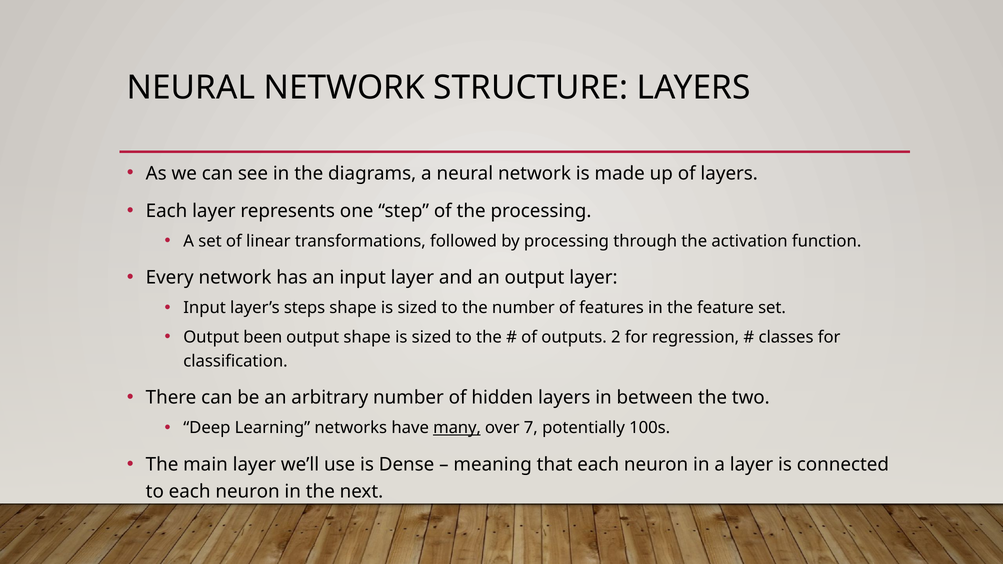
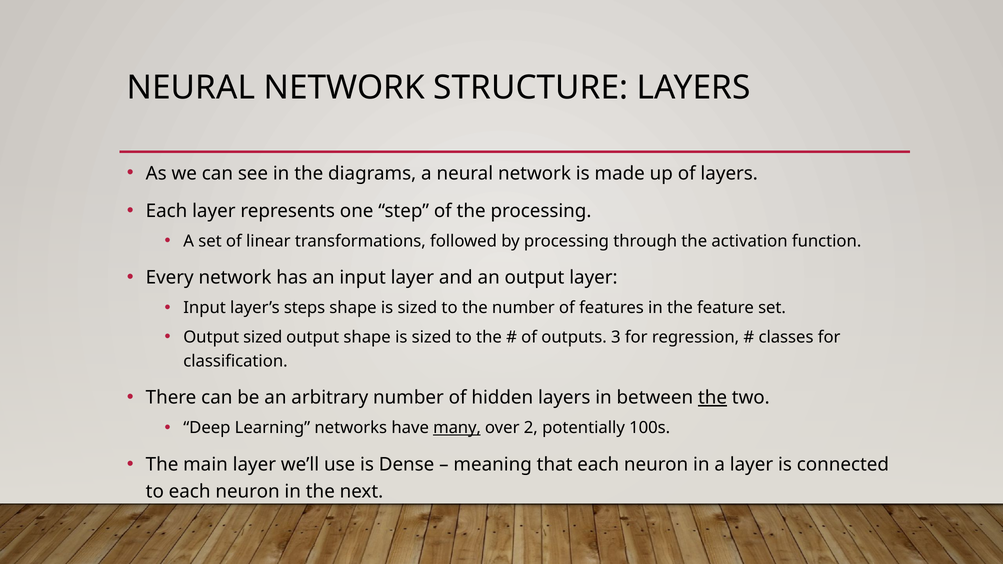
Output been: been -> sized (263, 337)
2: 2 -> 3 (616, 337)
the underline: none -> present (713, 398)
7: 7 -> 2 (531, 428)
